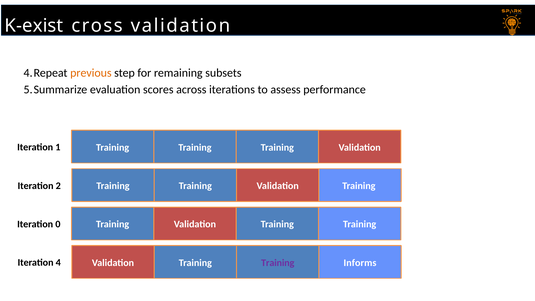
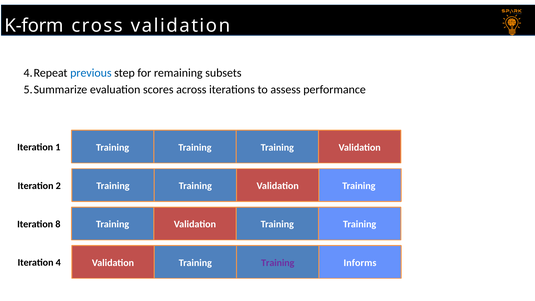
K-exist: K-exist -> K-form (34, 26)
previous colour: orange -> blue (91, 73)
0: 0 -> 8 (58, 224)
